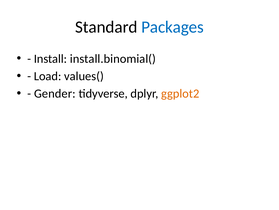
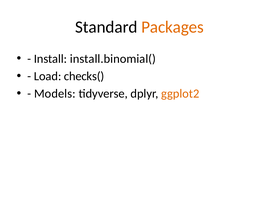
Packages colour: blue -> orange (173, 27)
values(: values( -> checks( (84, 76)
Gender: Gender -> Models (55, 93)
